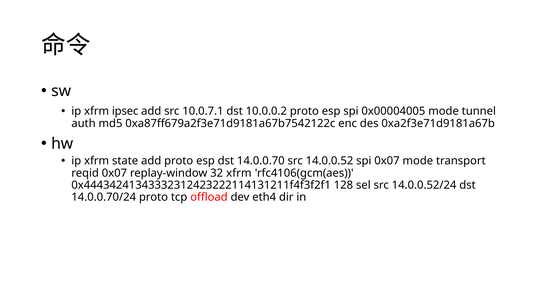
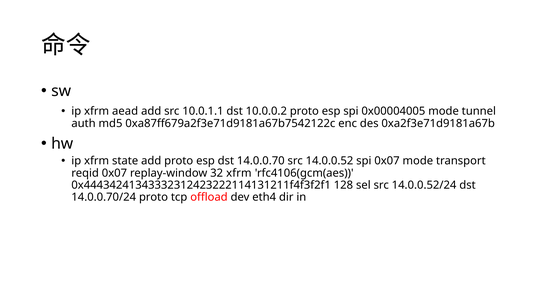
ipsec: ipsec -> aead (125, 111)
10.0.7.1: 10.0.7.1 -> 10.0.1.1 (203, 111)
